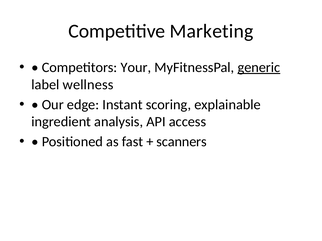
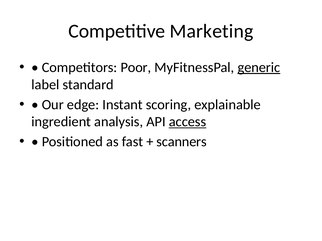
Your: Your -> Poor (136, 68)
wellness: wellness -> standard (88, 85)
access underline: none -> present (187, 122)
